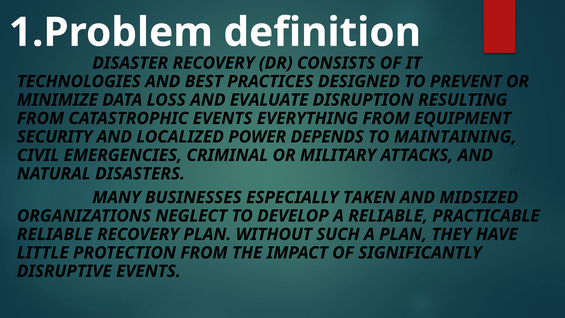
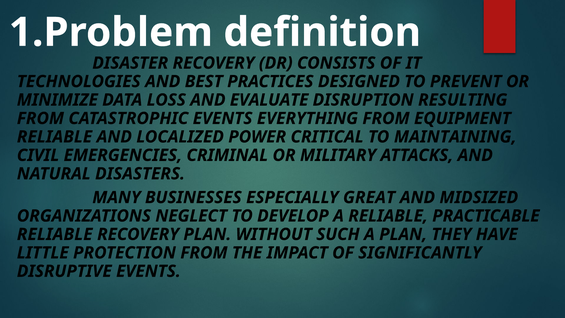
SECURITY: SECURITY -> RELIABLE (54, 137)
DEPENDS: DEPENDS -> CRITICAL (327, 137)
TAKEN: TAKEN -> GREAT (369, 197)
